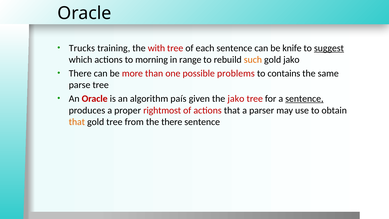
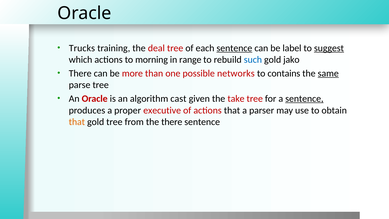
with: with -> deal (156, 48)
sentence underline: none -> present (234, 48)
knife: knife -> label (292, 48)
such colour: orange -> blue (253, 60)
problems: problems -> networks (236, 73)
same underline: none -> present (328, 73)
país: país -> cast (178, 99)
the jako: jako -> take (236, 99)
rightmost: rightmost -> executive (162, 110)
